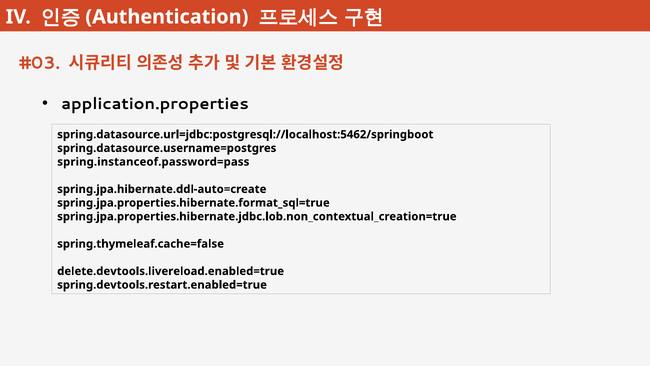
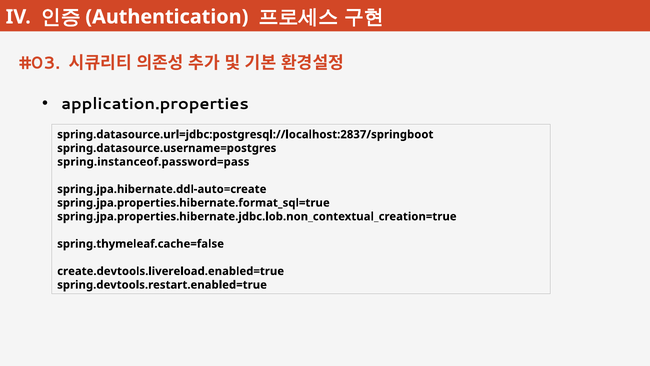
spring.datasource.url=jdbc:postgresql://localhost:5462/springboot: spring.datasource.url=jdbc:postgresql://localhost:5462/springboot -> spring.datasource.url=jdbc:postgresql://localhost:2837/springboot (245, 134)
delete.devtools.livereload.enabled=true: delete.devtools.livereload.enabled=true -> create.devtools.livereload.enabled=true (171, 271)
